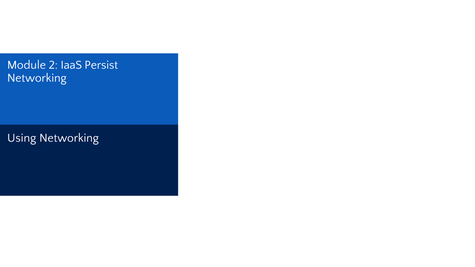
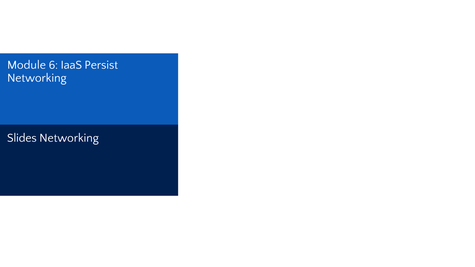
2: 2 -> 6 (53, 65)
Using: Using -> Slides (22, 138)
